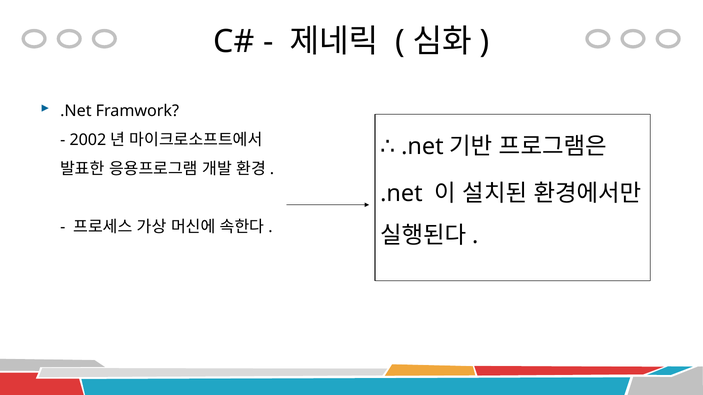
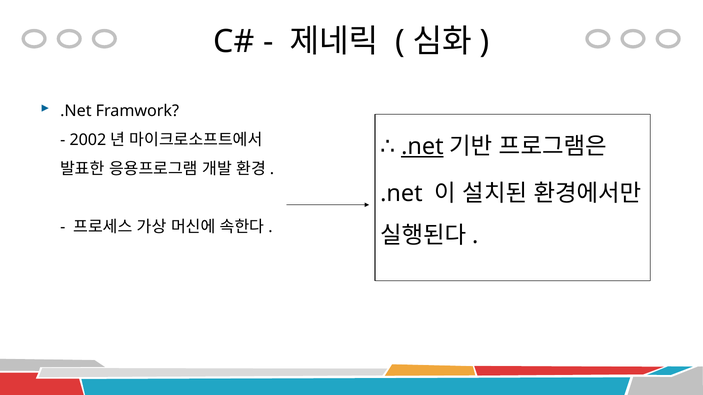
.net underline: none -> present (422, 147)
